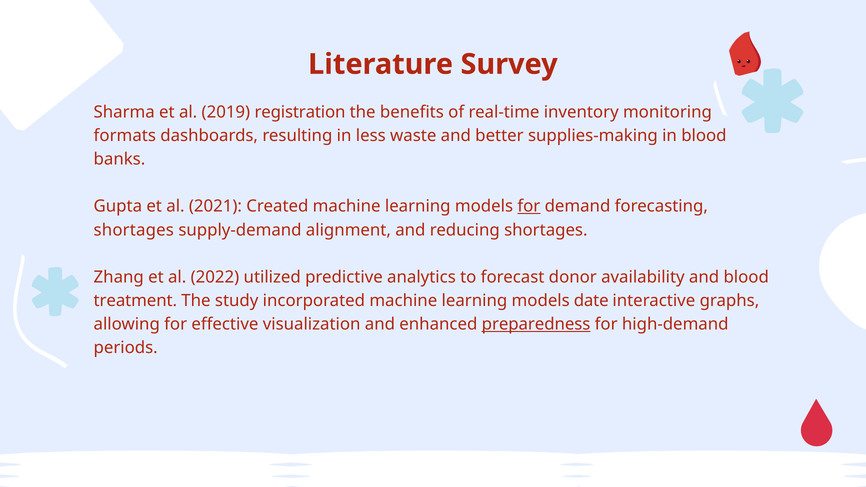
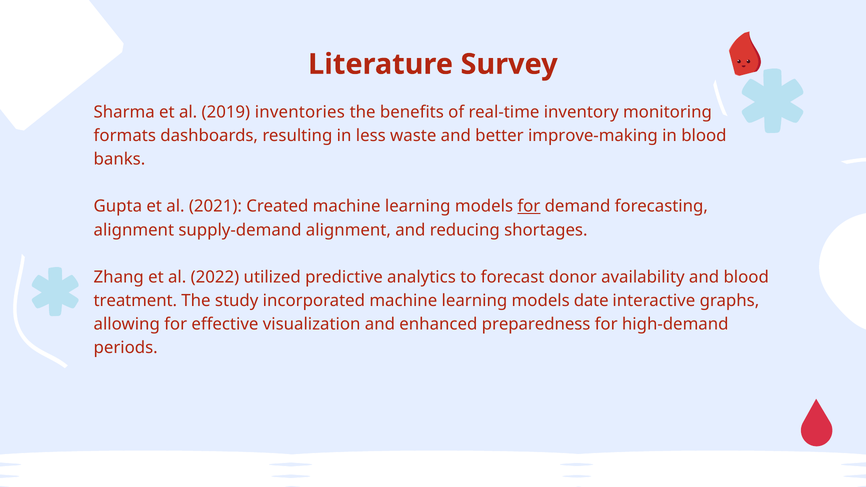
registration: registration -> inventories (300, 112)
supplies-making: supplies-making -> improve-making (593, 136)
shortages: shortages -> alignment (134, 230)
preparedness underline: present -> none (536, 324)
